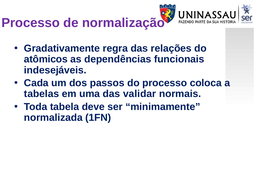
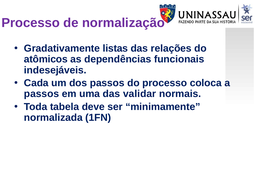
regra: regra -> listas (115, 48)
tabelas: tabelas -> passos (42, 94)
